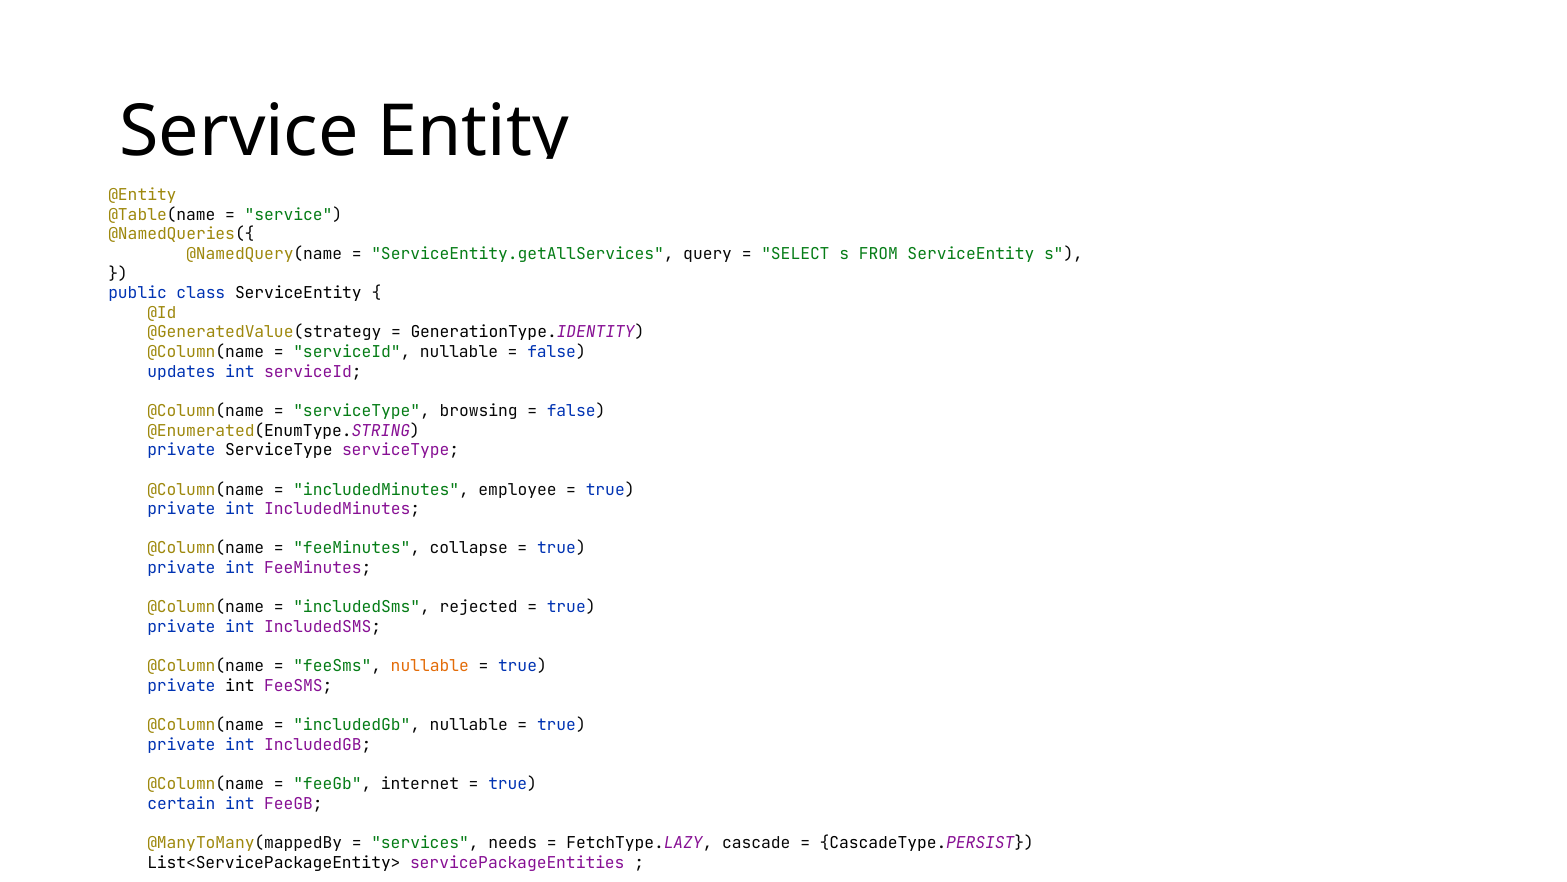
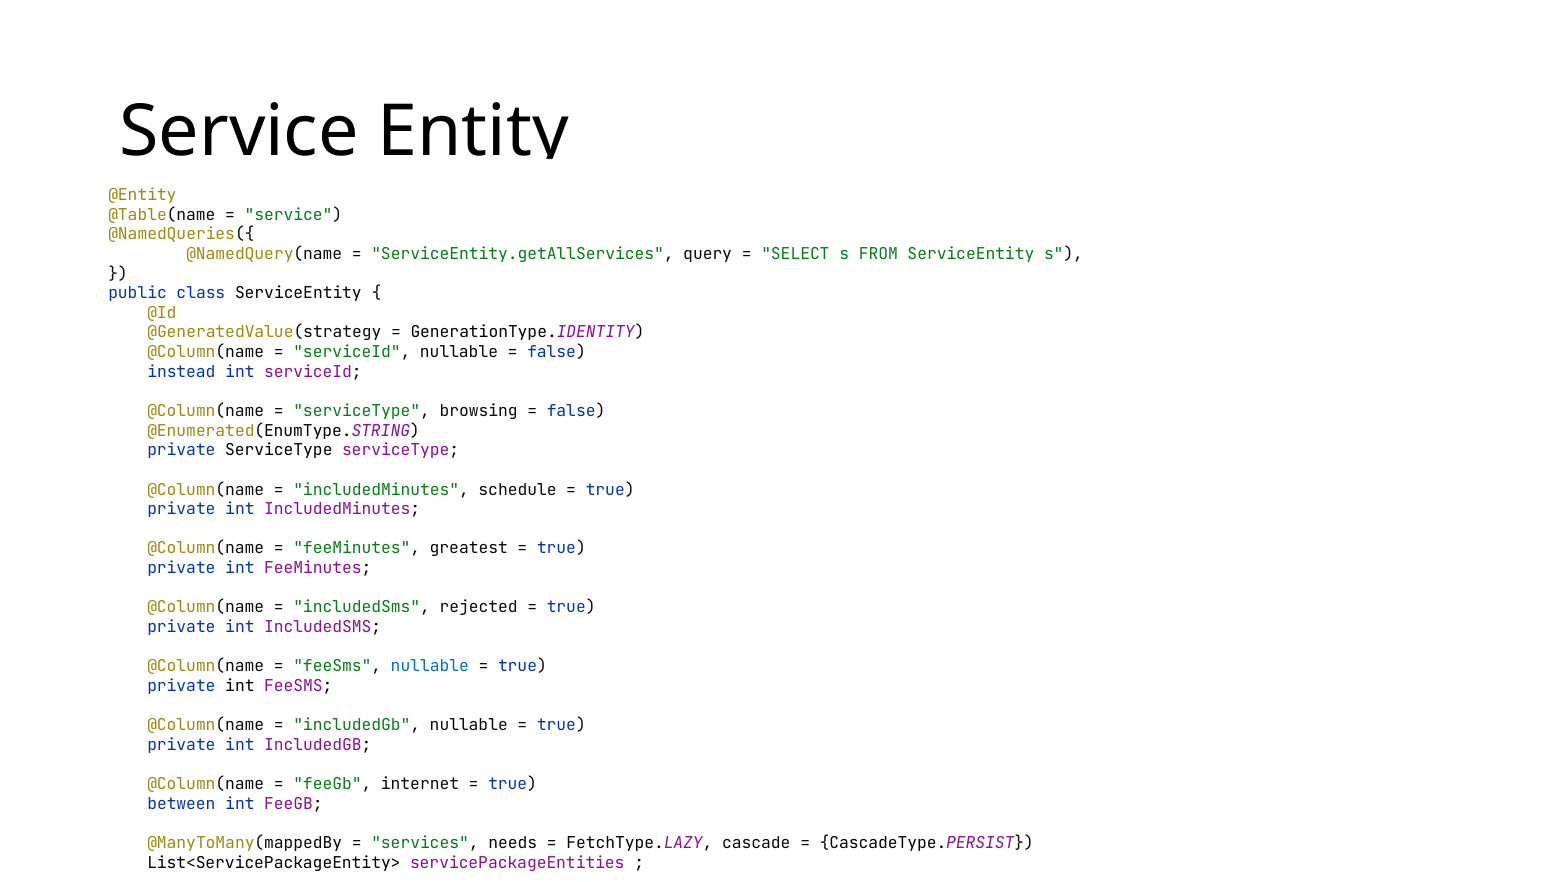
updates: updates -> instead (181, 372)
employee: employee -> schedule (518, 489)
collapse: collapse -> greatest (469, 548)
nullable colour: orange -> blue (430, 666)
certain: certain -> between (181, 803)
